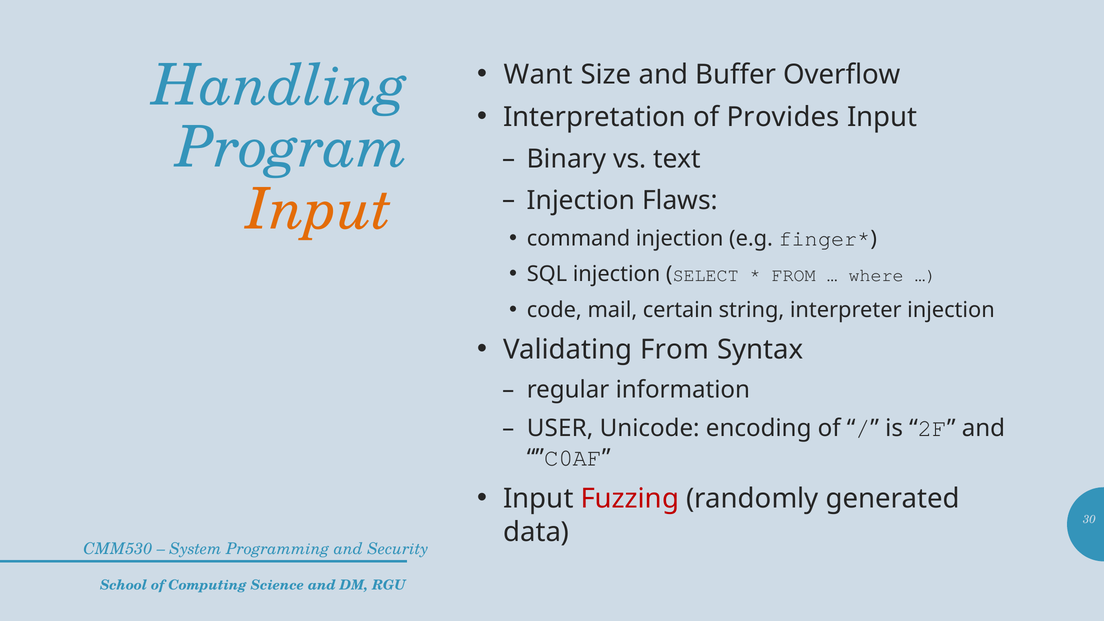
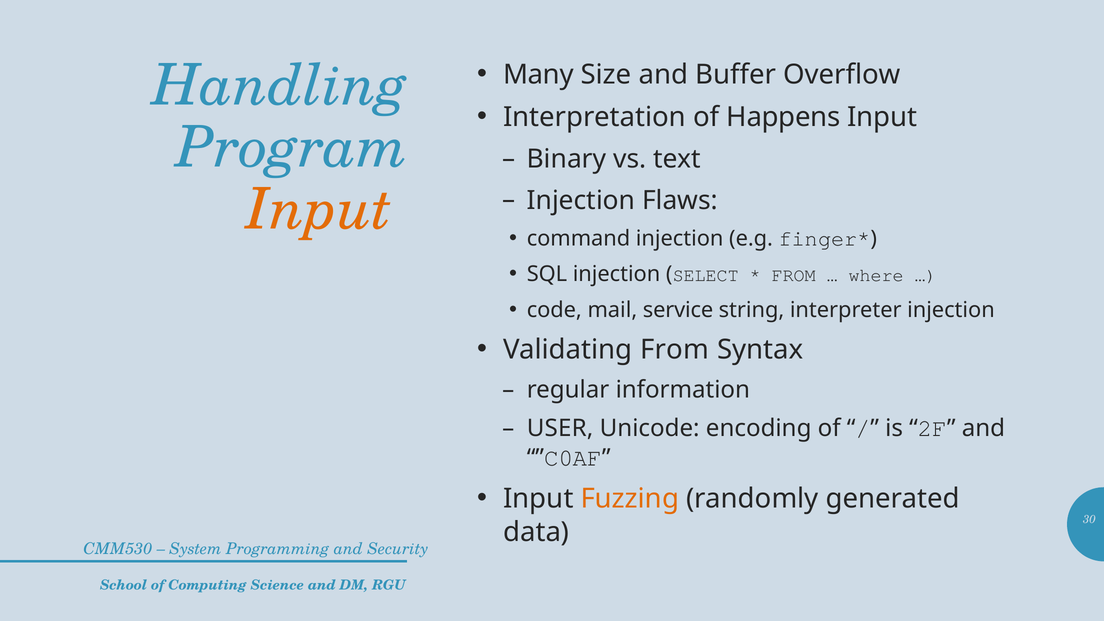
Want: Want -> Many (538, 74)
Provides: Provides -> Happens (783, 117)
certain: certain -> service (678, 310)
Fuzzing colour: red -> orange (630, 499)
